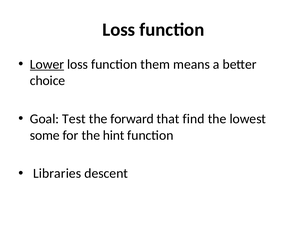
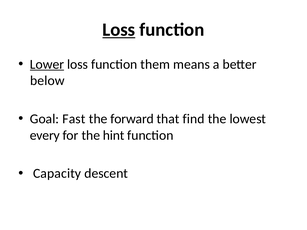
Loss underline: none -> present (119, 30)
choice: choice -> below (47, 81)
Test: Test -> Fast (74, 119)
some: some -> every (45, 135)
Libraries: Libraries -> Capacity (57, 174)
